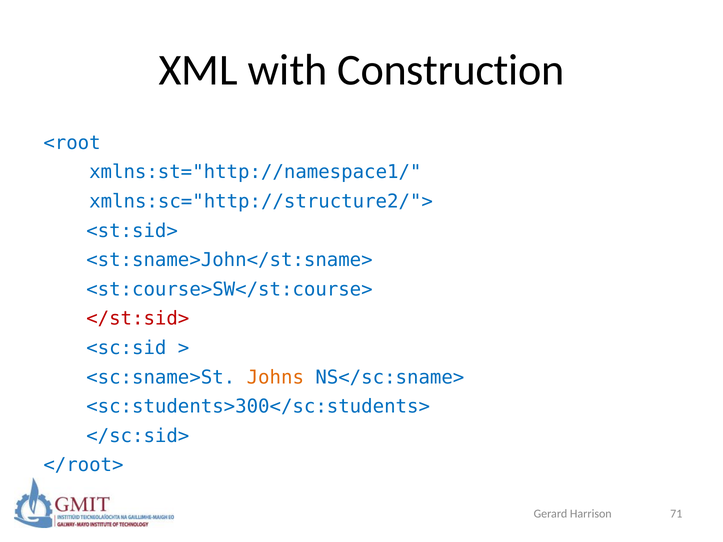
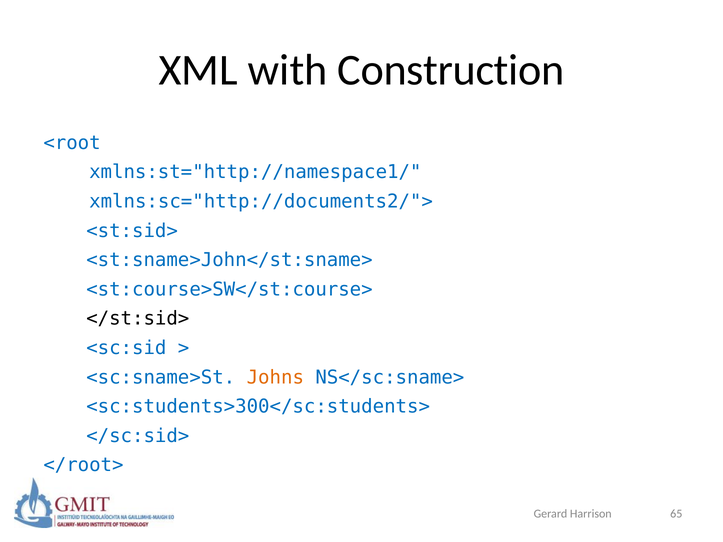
xmlns:sc="http://structure2/">: xmlns:sc="http://structure2/"> -> xmlns:sc="http://documents2/"> (261, 202)
</st:sid> colour: red -> black (138, 319)
71: 71 -> 65 (676, 514)
